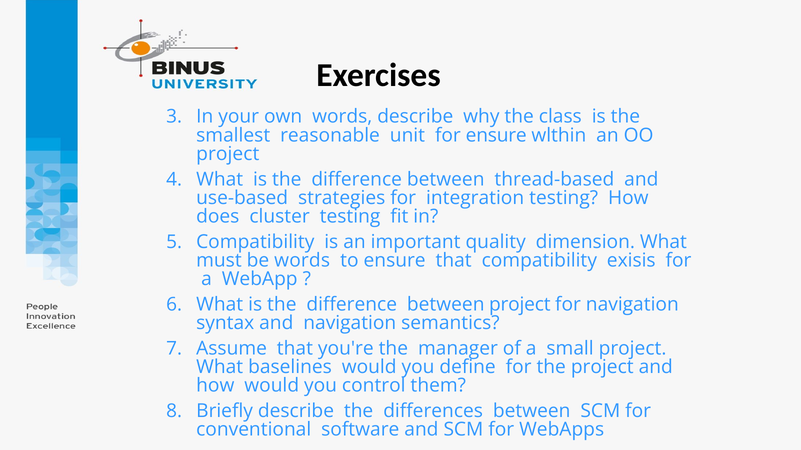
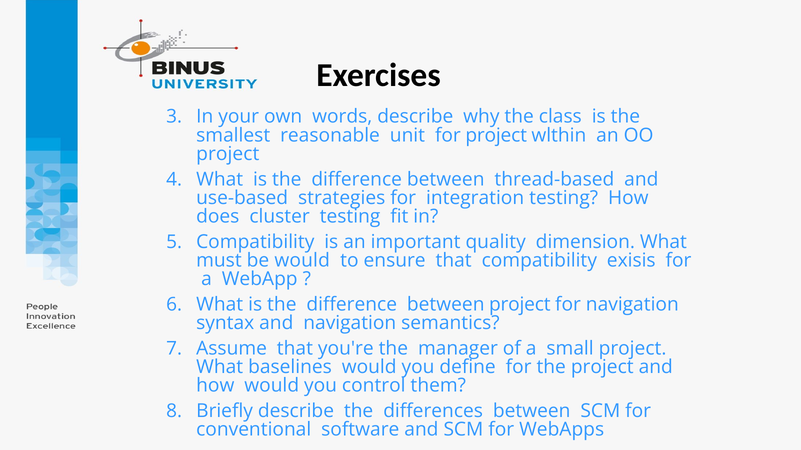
for ensure: ensure -> project (496, 135)
be words: words -> would (302, 261)
